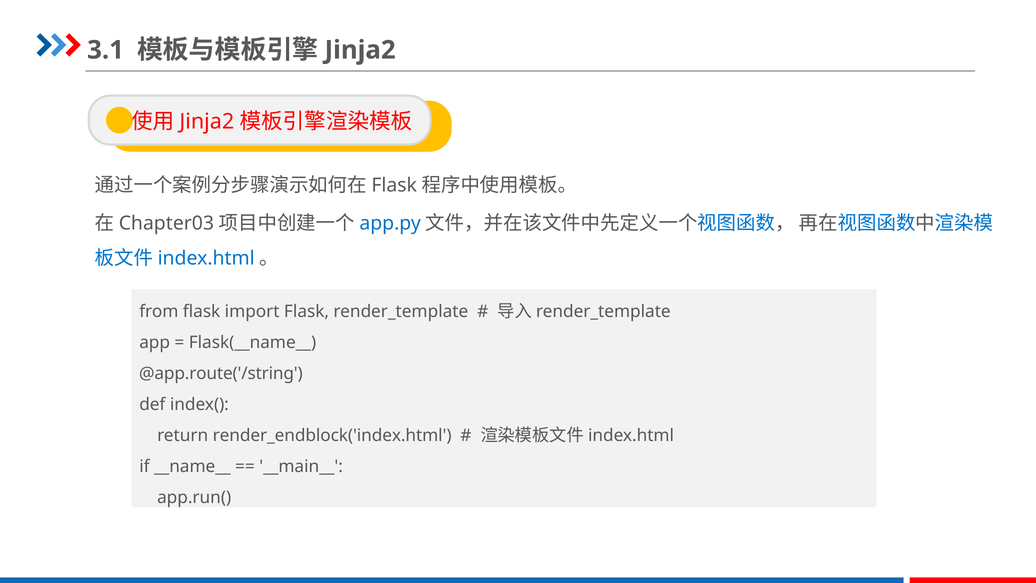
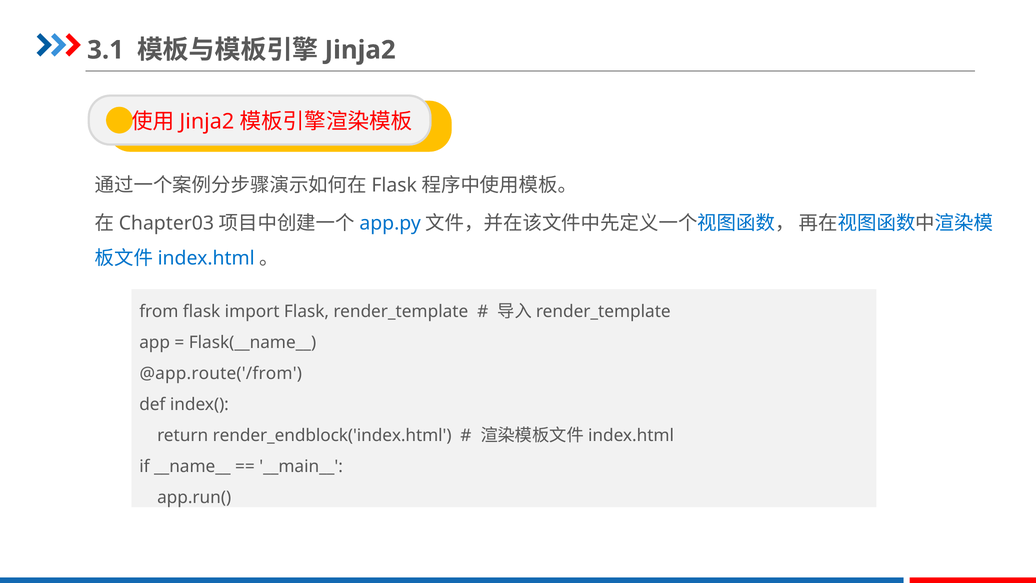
@app.route('/string: @app.route('/string -> @app.route('/from (221, 373)
